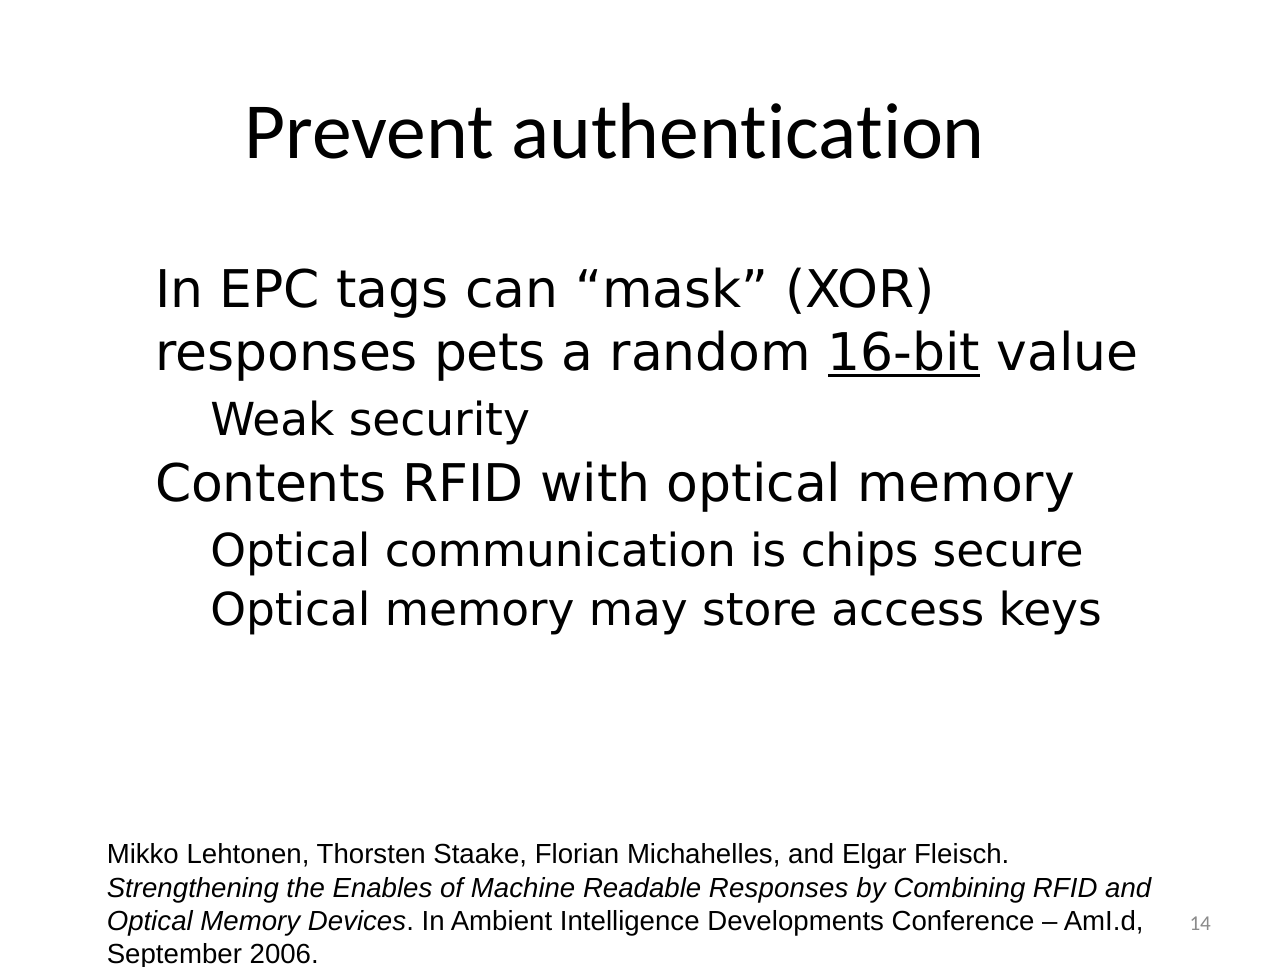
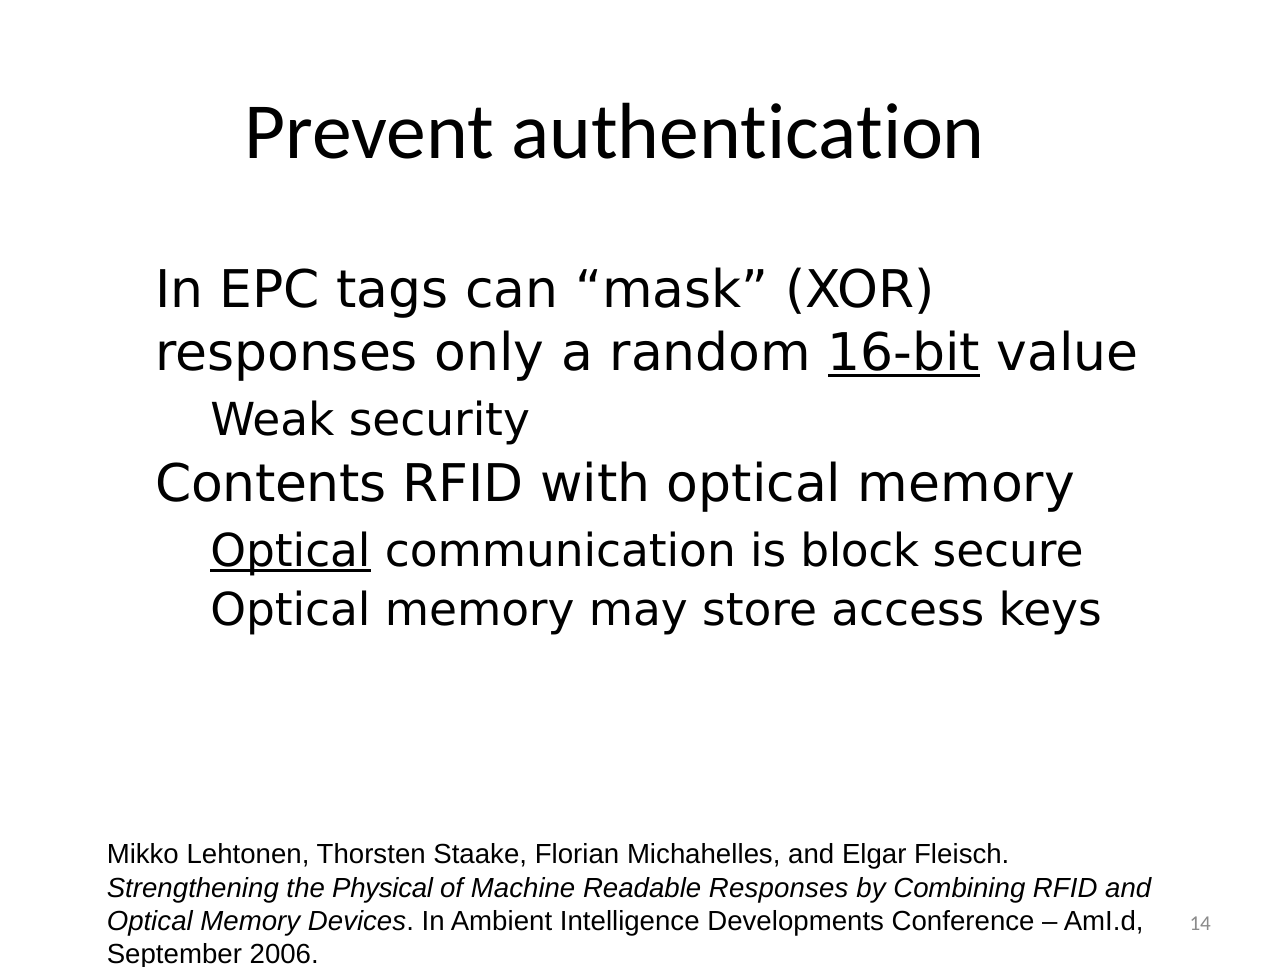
pets: pets -> only (490, 353)
Optical underline: none -> present (290, 551)
chips: chips -> block (860, 551)
Enables: Enables -> Physical (383, 888)
